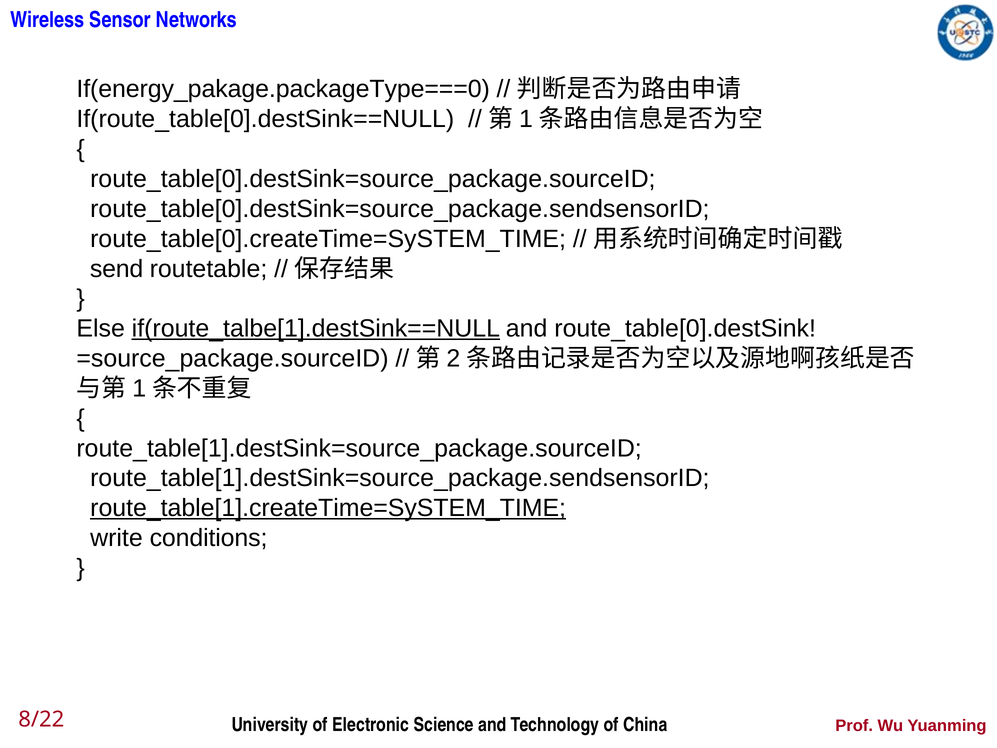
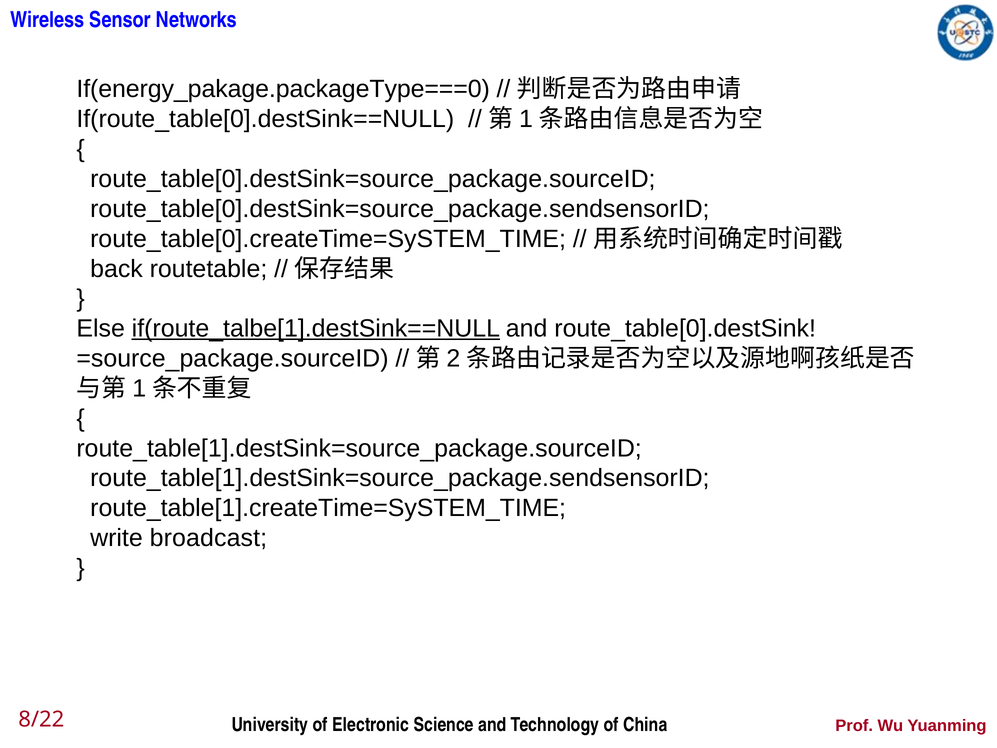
send: send -> back (117, 269)
route_table[1].createTime=SySTEM_TIME underline: present -> none (328, 508)
conditions: conditions -> broadcast (208, 538)
